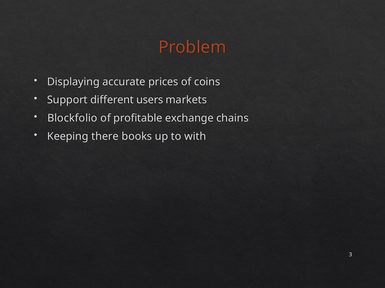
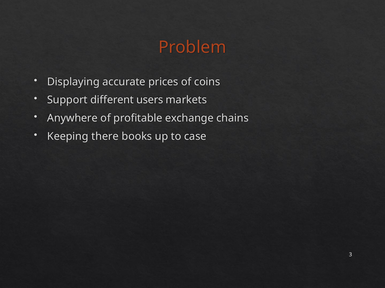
Blockfolio: Blockfolio -> Anywhere (72, 118)
with: with -> case (195, 137)
